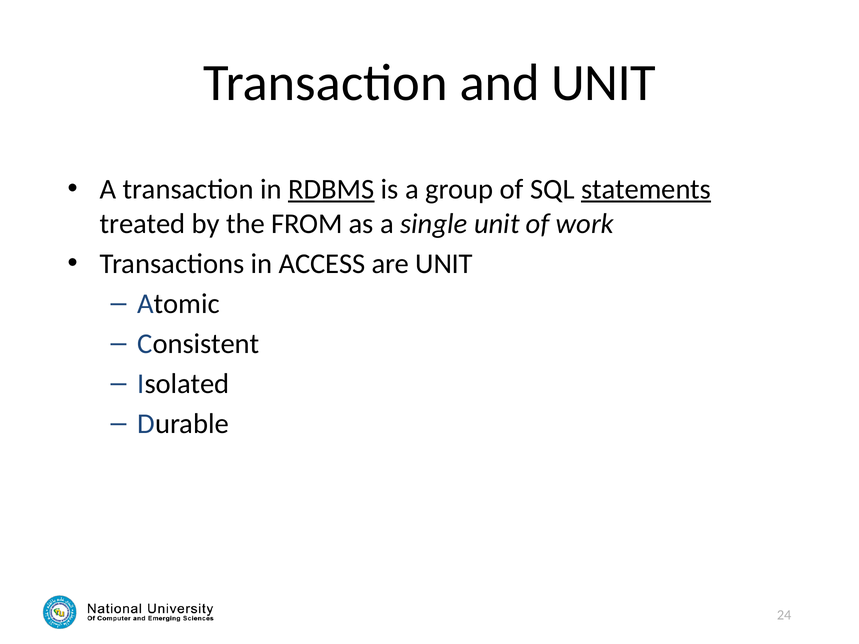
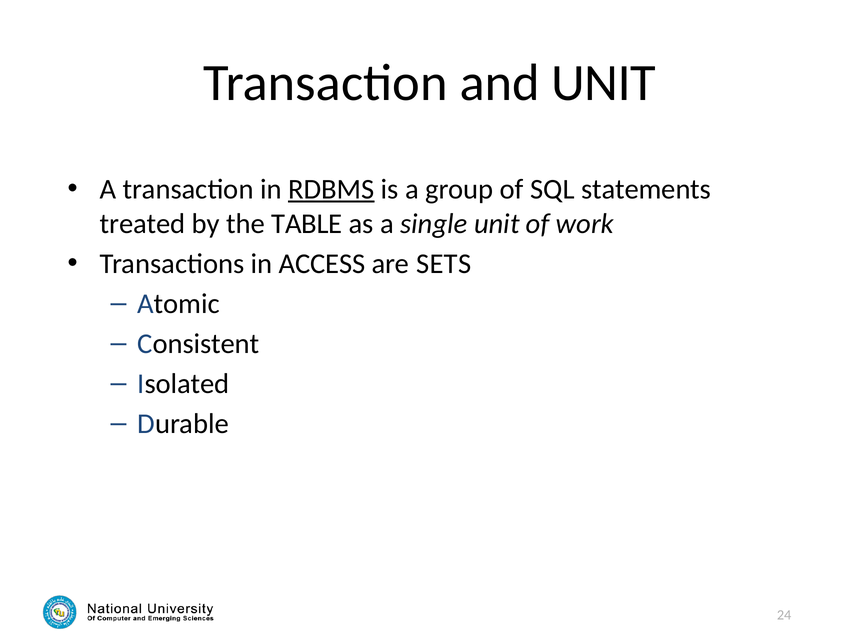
statements underline: present -> none (646, 189)
FROM: FROM -> TABLE (307, 224)
are UNIT: UNIT -> SETS (444, 264)
